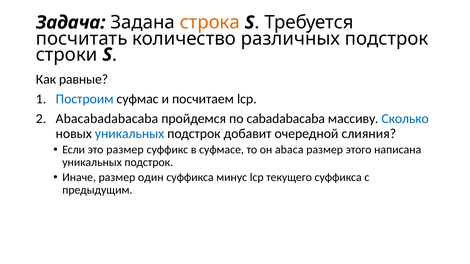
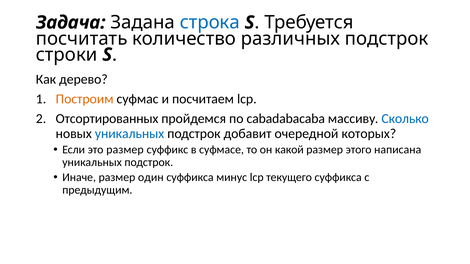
строка colour: orange -> blue (210, 23)
равные: равные -> дерево (83, 79)
Построим colour: blue -> orange (85, 99)
Abacabadabacaba: Abacabadabacaba -> Отсортированных (107, 119)
слияния: слияния -> которых (369, 134)
abaca: abaca -> какой (289, 150)
